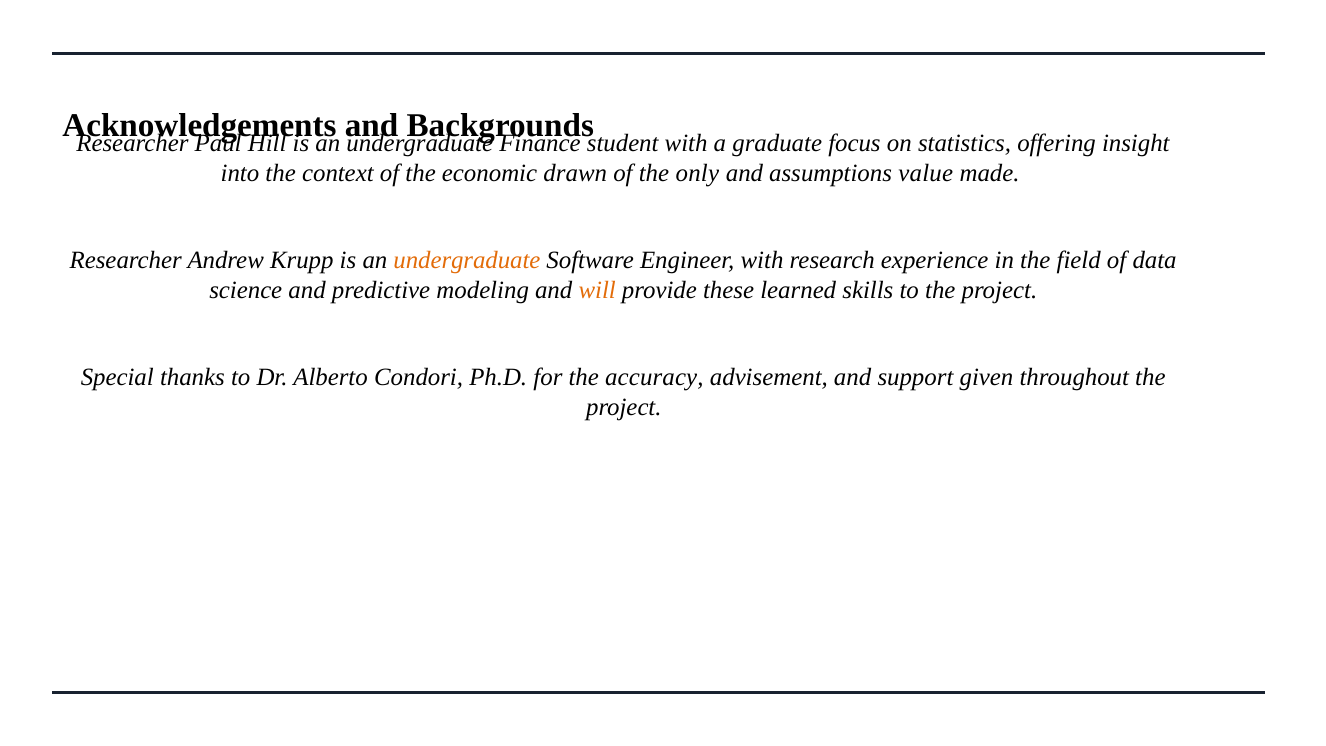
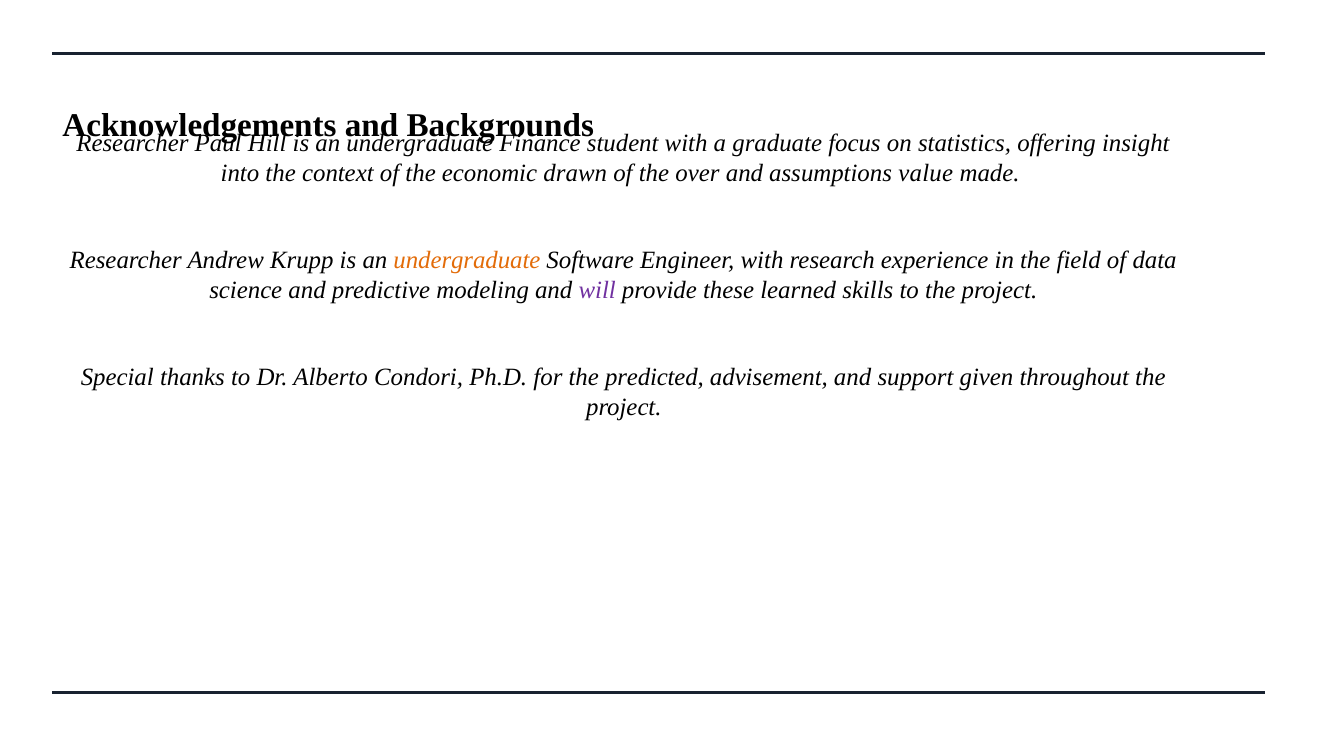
only: only -> over (697, 173)
will colour: orange -> purple (597, 290)
accuracy: accuracy -> predicted (654, 377)
